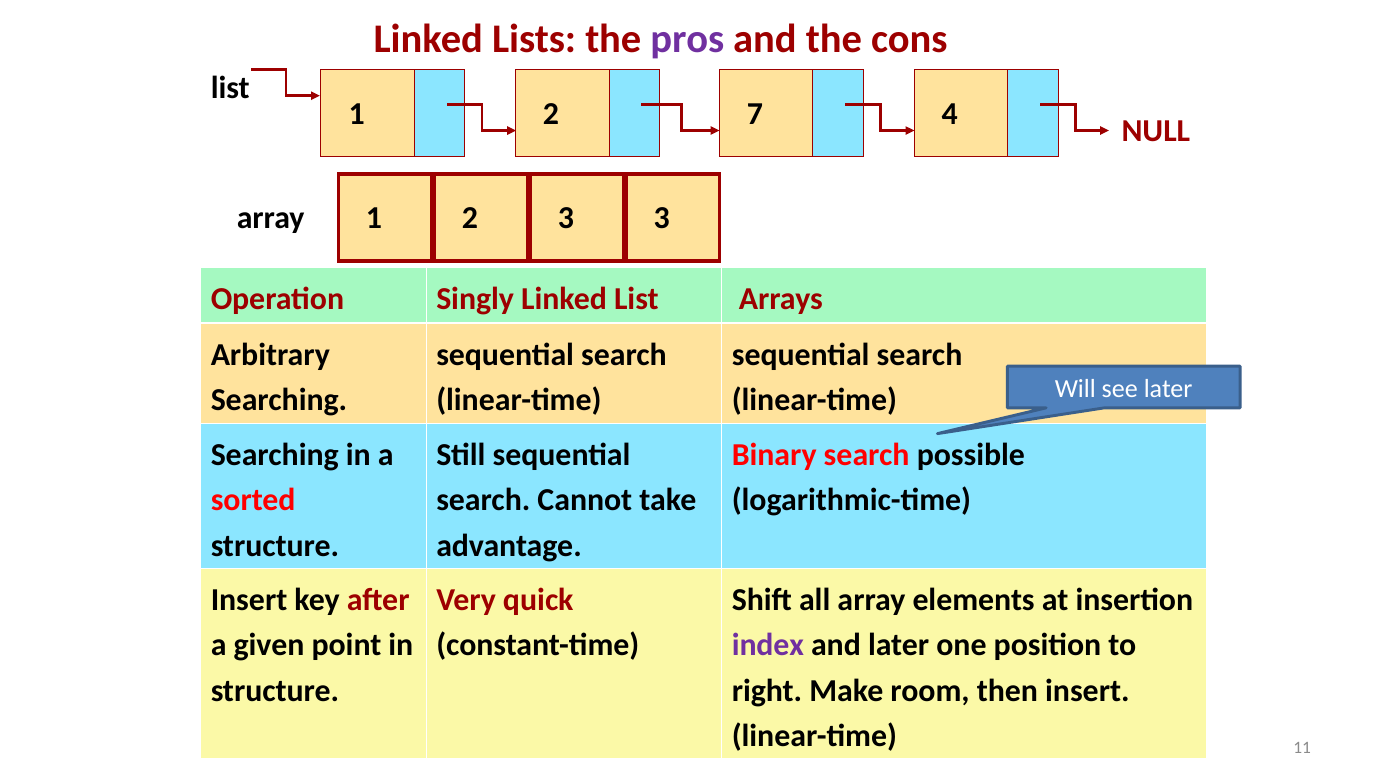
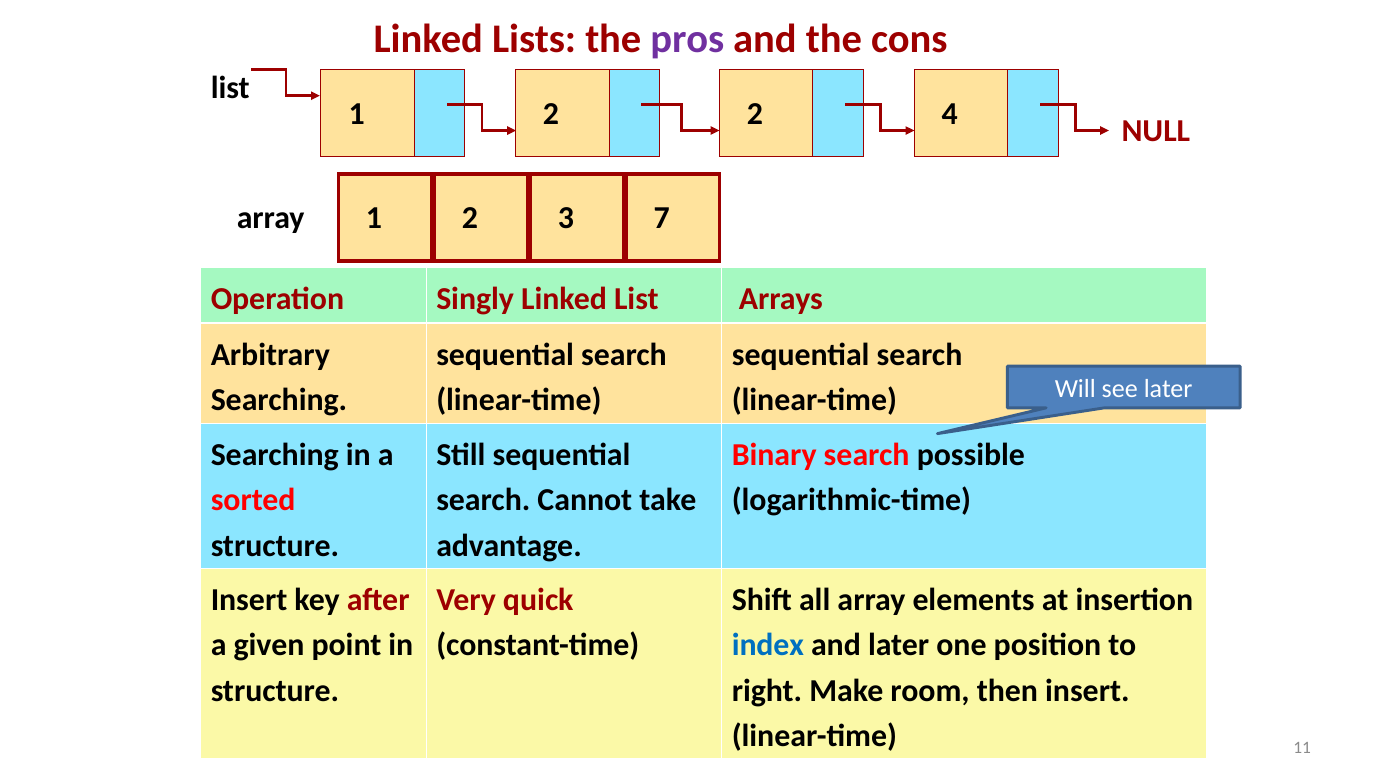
2 7: 7 -> 2 (755, 114)
3 3: 3 -> 7 (662, 218)
index colour: purple -> blue (768, 645)
